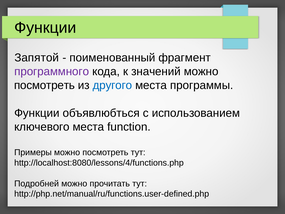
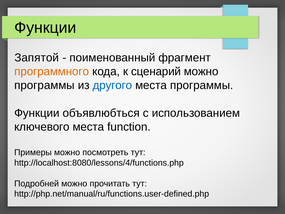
программного colour: purple -> orange (52, 71)
значений: значений -> сценарий (156, 71)
посмотреть: посмотреть -> программы (44, 85)
